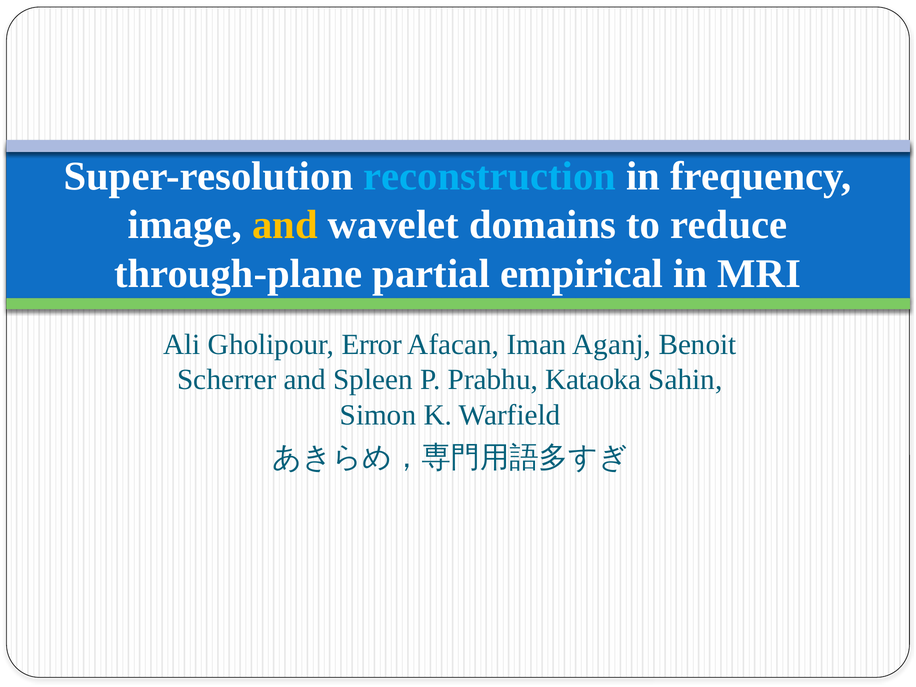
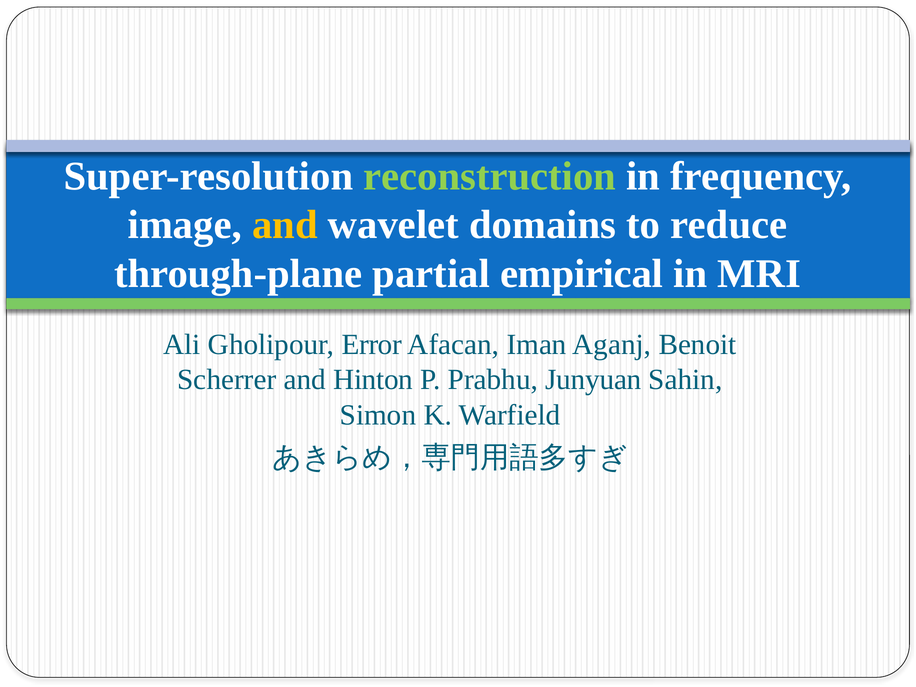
reconstruction colour: light blue -> light green (490, 176)
Spleen: Spleen -> Hinton (373, 380)
Kataoka: Kataoka -> Junyuan (593, 380)
